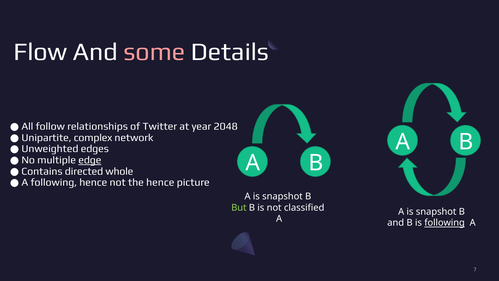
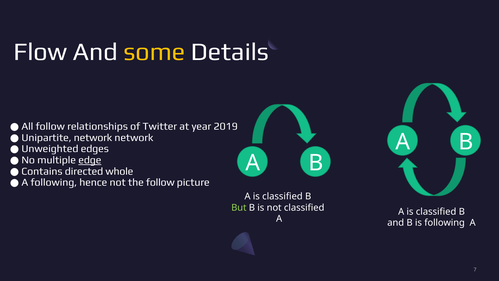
some colour: pink -> yellow (154, 52)
2048: 2048 -> 2019 (226, 126)
complex: complex -> network (93, 137)
the hence: hence -> follow (160, 182)
snapshot: snapshot -> classified (282, 196)
snapshot: snapshot -> classified (436, 211)
following underline: present -> none (445, 223)
